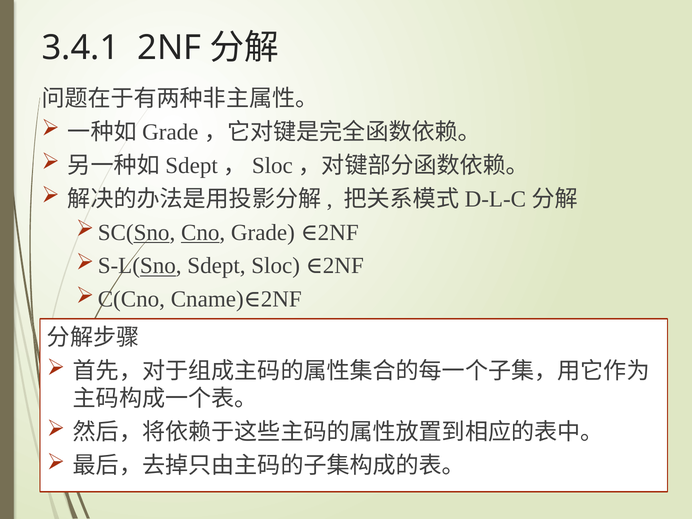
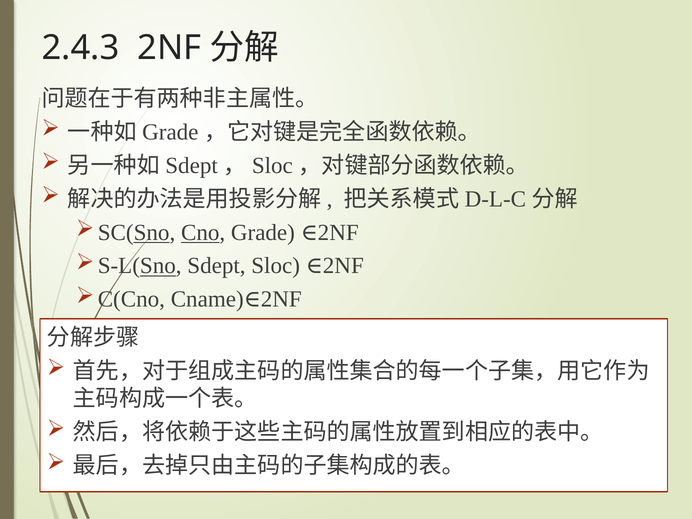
3.4.1: 3.4.1 -> 2.4.3 (80, 48)
